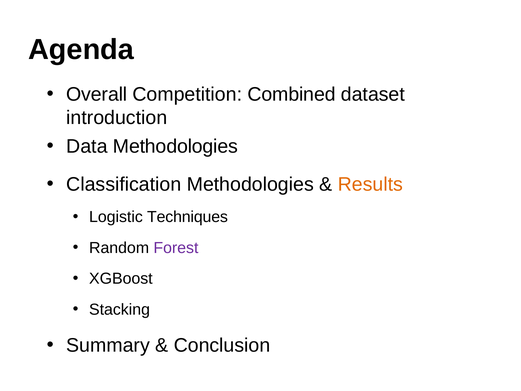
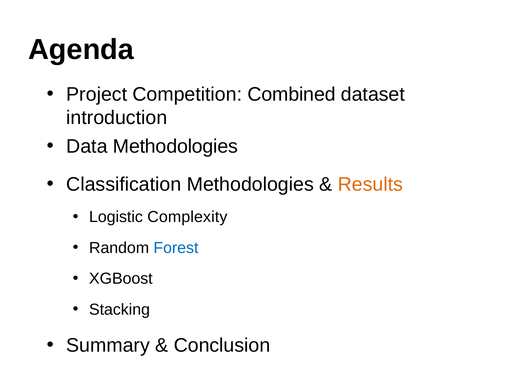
Overall: Overall -> Project (97, 94)
Techniques: Techniques -> Complexity (187, 217)
Forest colour: purple -> blue (176, 248)
